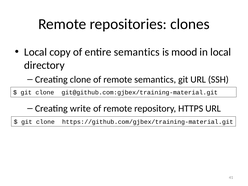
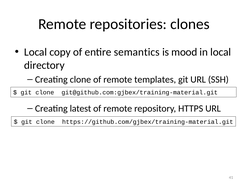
remote semantics: semantics -> templates (155, 79)
write: write -> latest (80, 108)
